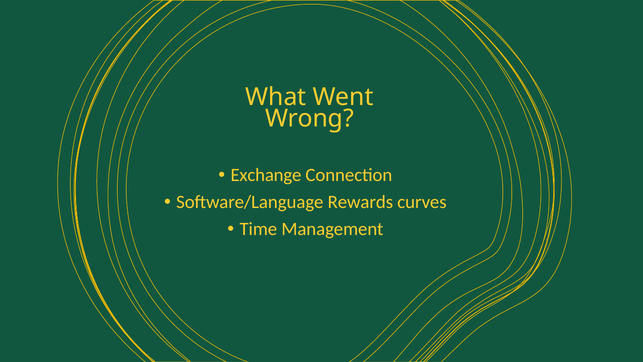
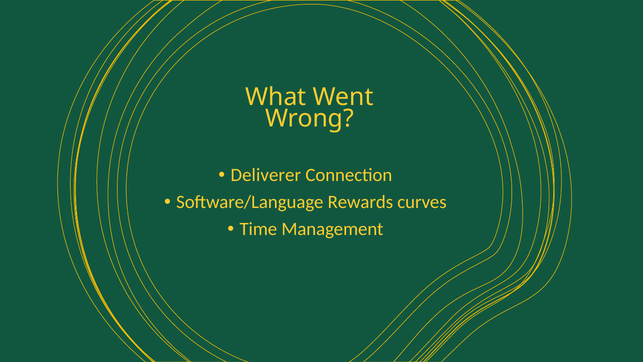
Exchange: Exchange -> Deliverer (266, 175)
